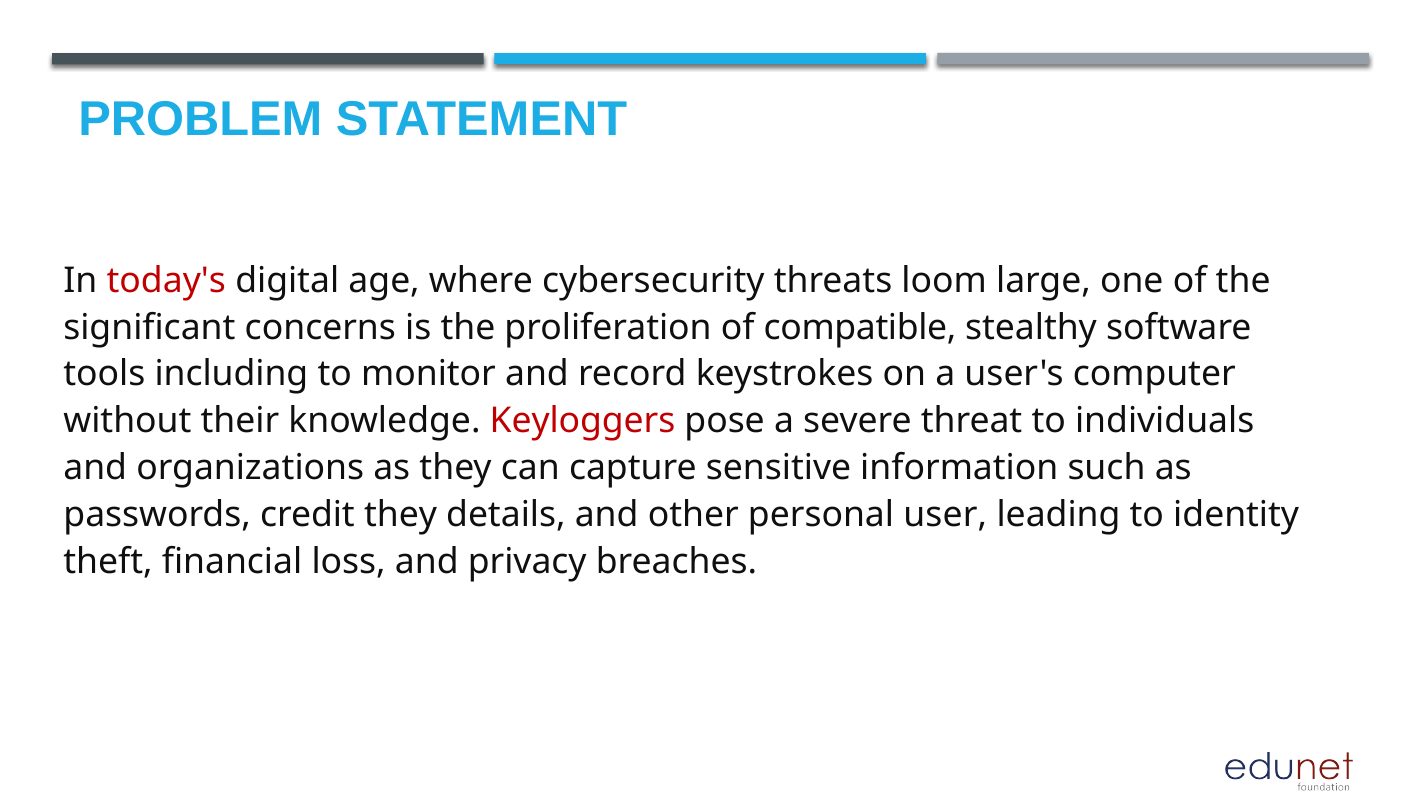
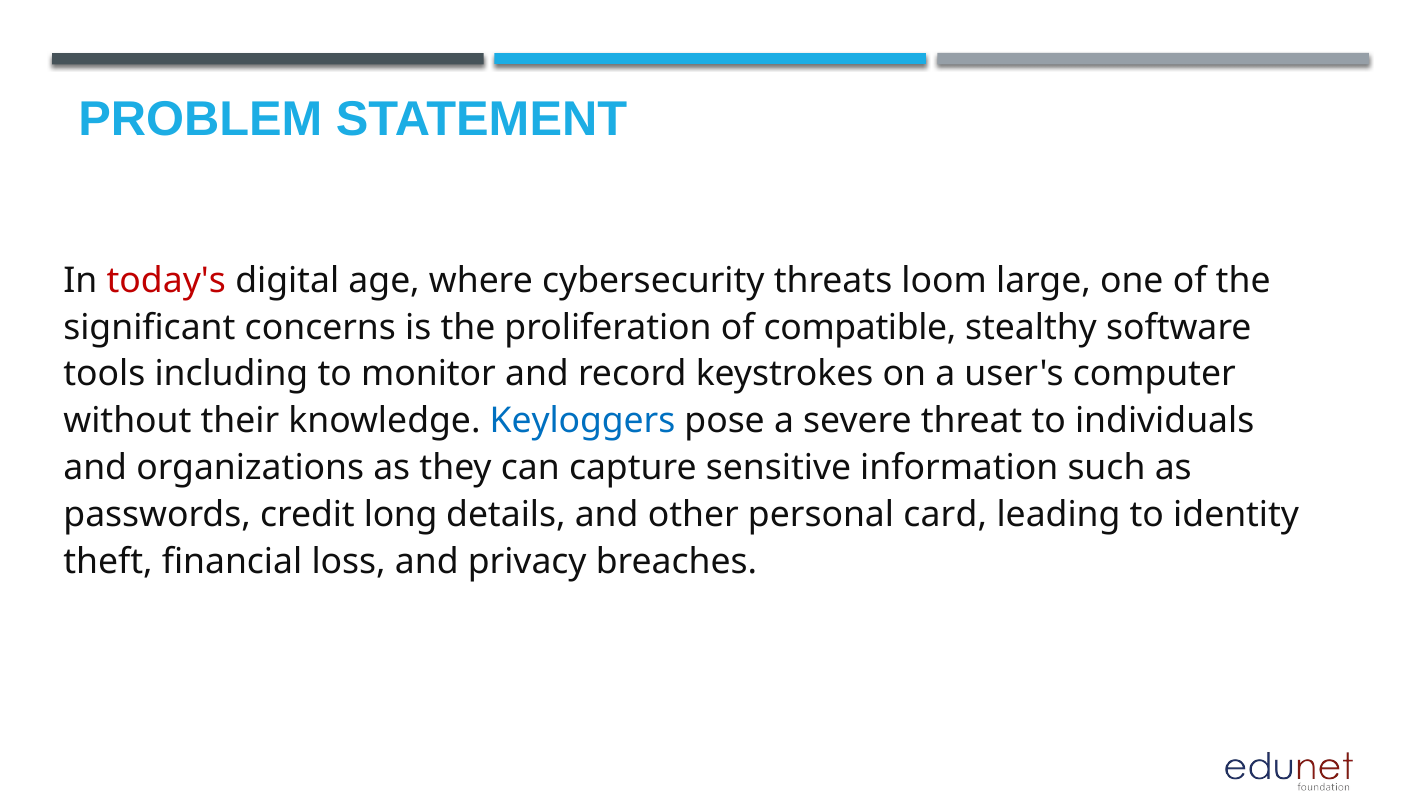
Keyloggers colour: red -> blue (582, 421)
credit they: they -> long (401, 515)
user: user -> card (945, 515)
